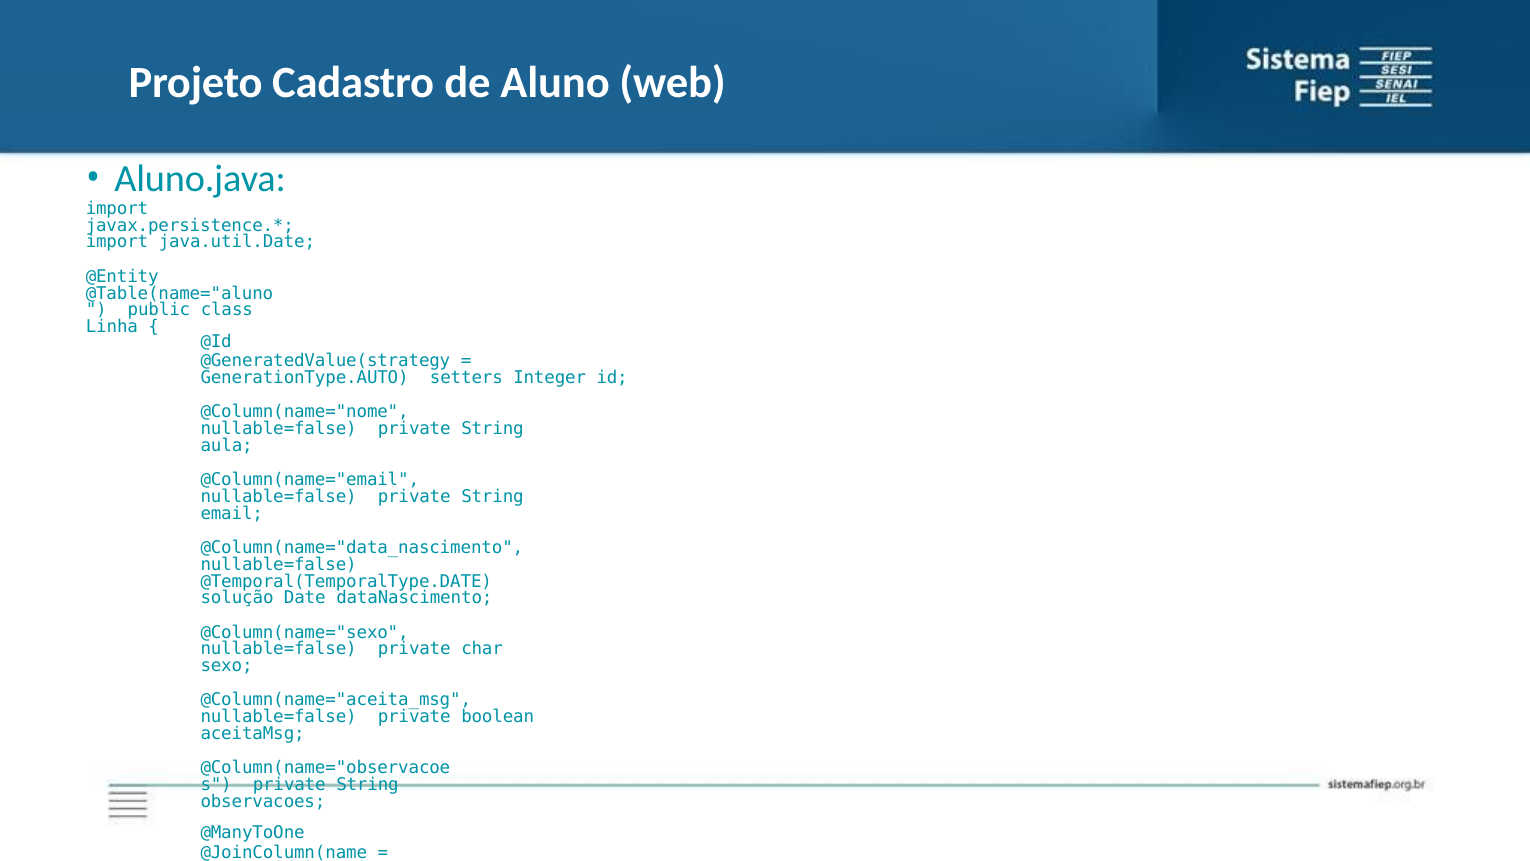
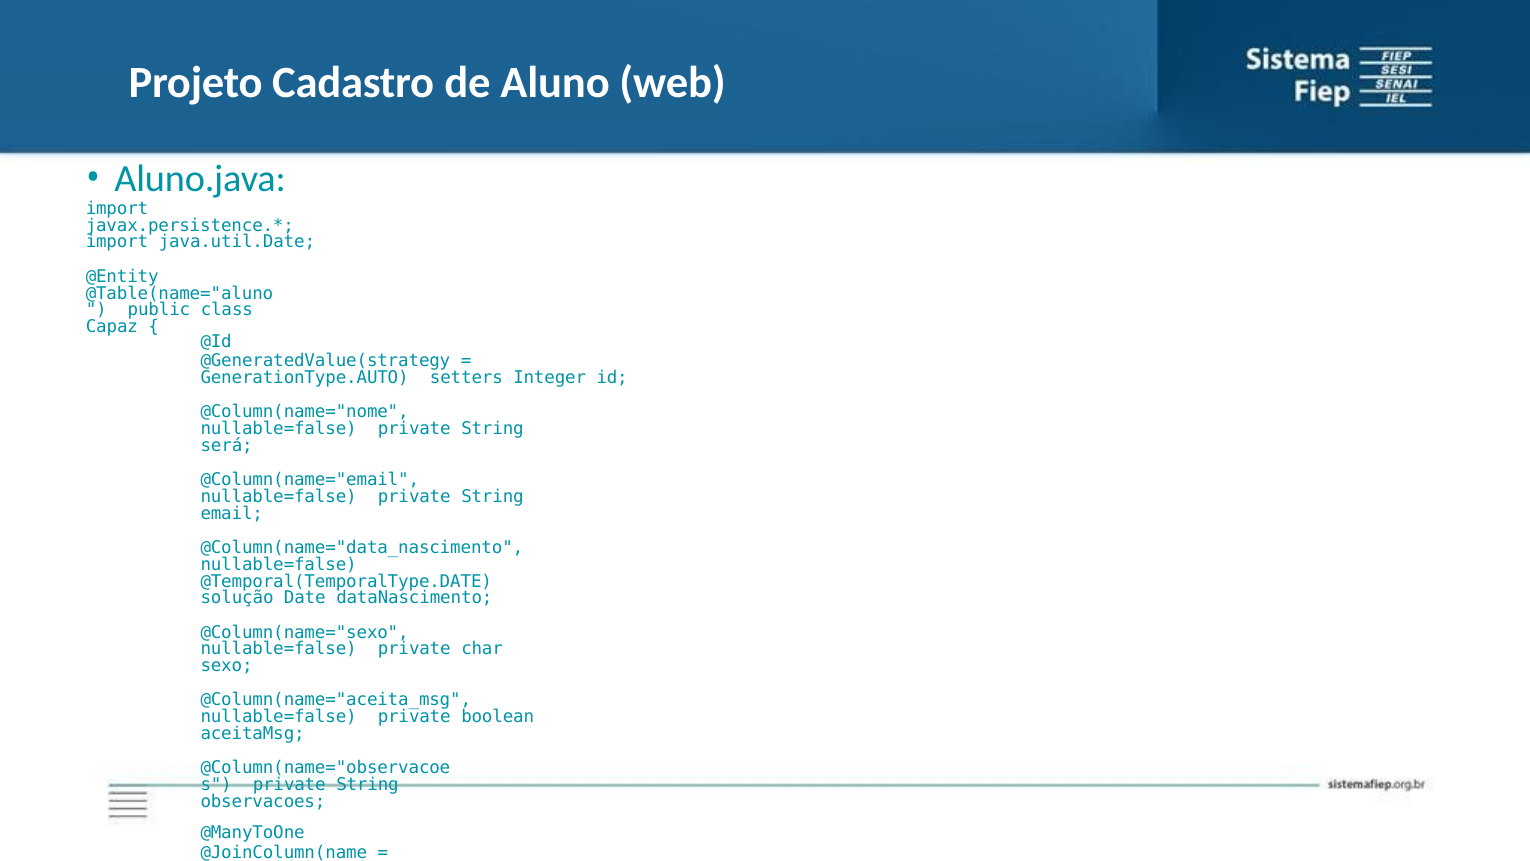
Linha: Linha -> Capaz (112, 327)
aula: aula -> será (227, 445)
